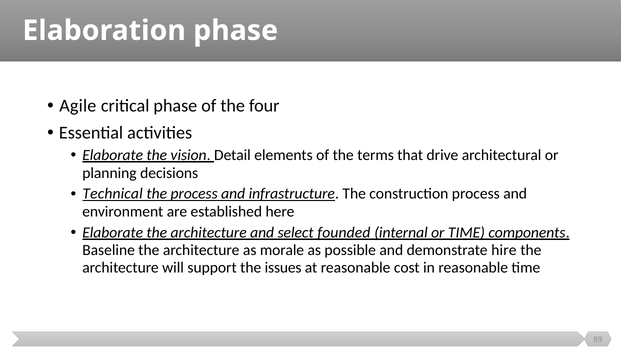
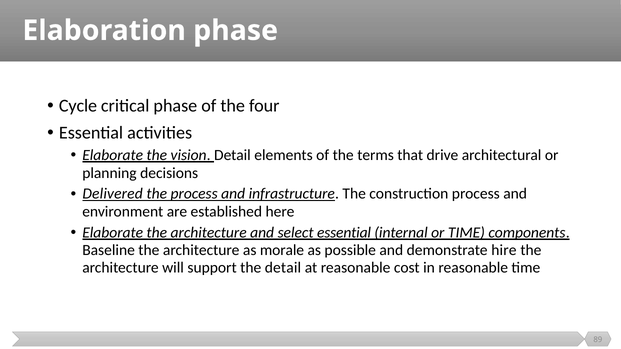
Agile: Agile -> Cycle (78, 106)
Technical: Technical -> Delivered (113, 194)
select founded: founded -> essential (344, 233)
the issues: issues -> detail (283, 268)
